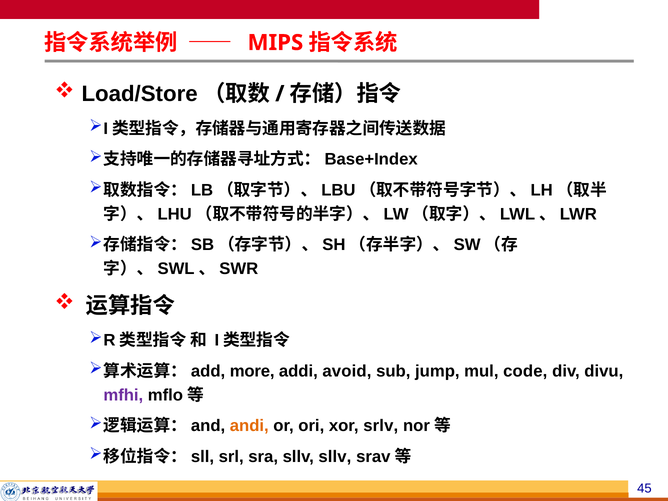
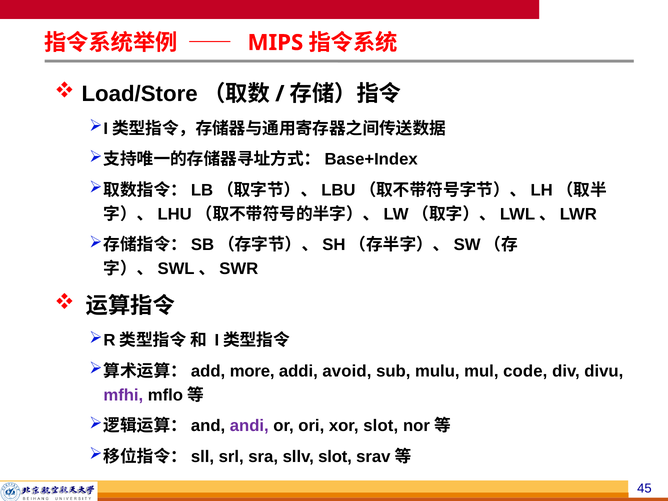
jump: jump -> mulu (437, 371)
andi colour: orange -> purple (249, 426)
xor srlv: srlv -> slot (381, 426)
sllv sllv: sllv -> slot (335, 457)
